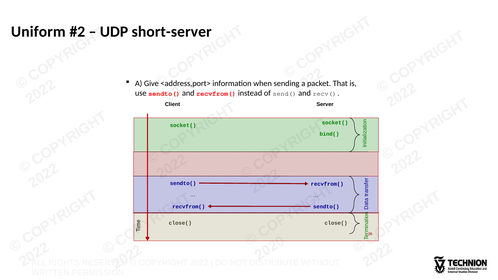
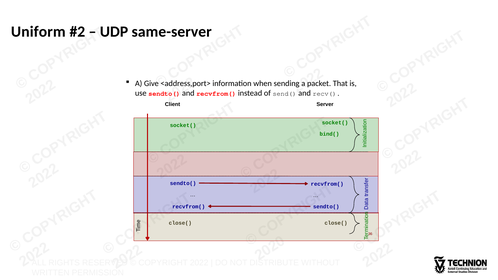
short-server: short-server -> same-server (172, 32)
